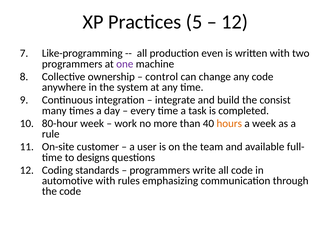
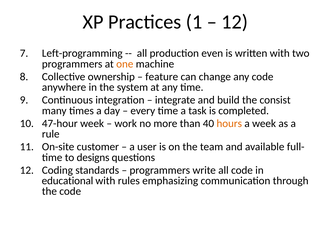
5: 5 -> 1 (194, 22)
Like-programming: Like-programming -> Left-programming (82, 53)
one colour: purple -> orange (125, 64)
control: control -> feature (162, 77)
80-hour: 80-hour -> 47-hour (60, 124)
automotive: automotive -> educational (67, 181)
